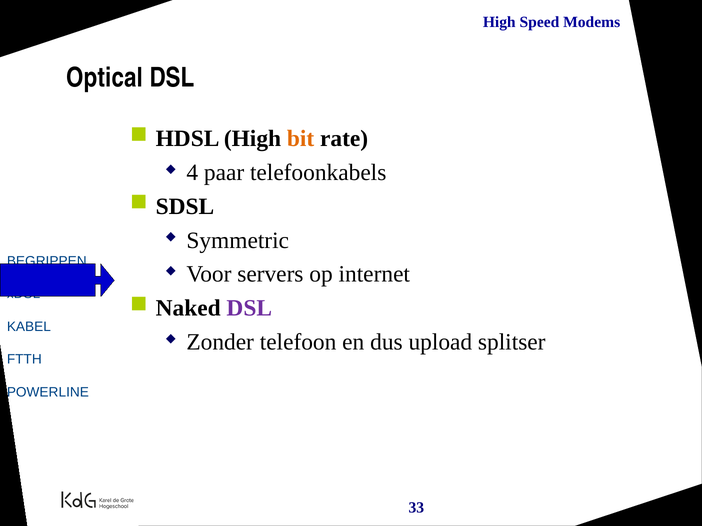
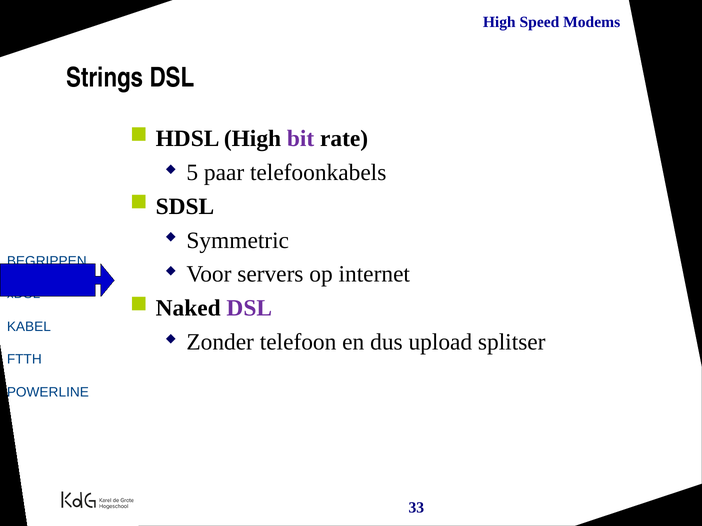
Optical: Optical -> Strings (105, 78)
bit colour: orange -> purple (301, 139)
4: 4 -> 5 (192, 173)
